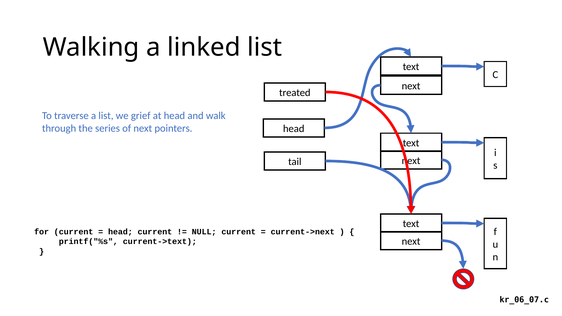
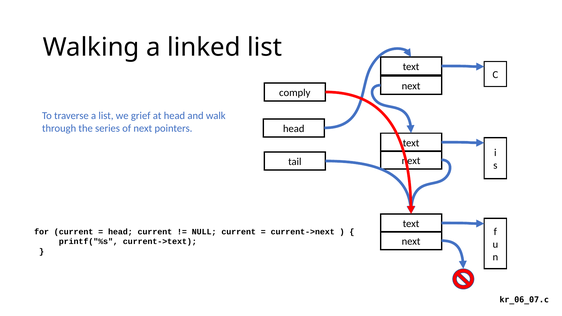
treated: treated -> comply (295, 93)
